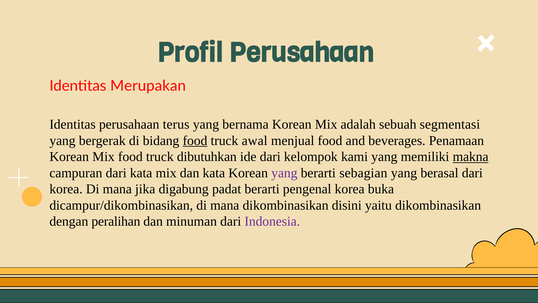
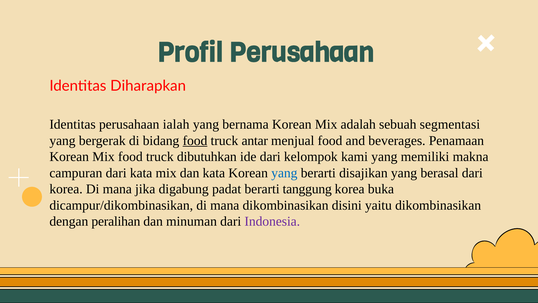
Merupakan: Merupakan -> Diharapkan (148, 86)
terus: terus -> ialah (176, 124)
awal: awal -> antar (255, 140)
makna underline: present -> none (471, 157)
yang colour: purple -> blue (284, 173)
sebagian: sebagian -> disajikan (363, 173)
pengenal: pengenal -> tanggung (307, 189)
